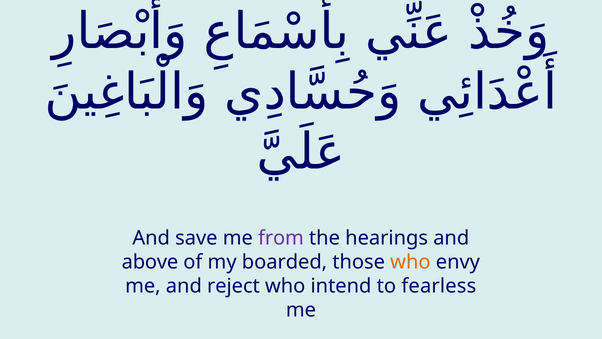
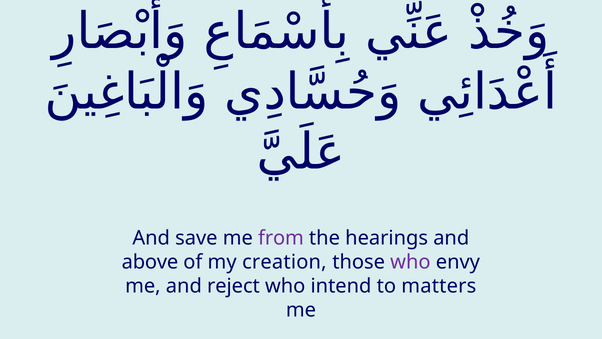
boarded: boarded -> creation (284, 262)
who colour: orange -> purple (410, 262)
fearless: fearless -> matters (439, 286)
